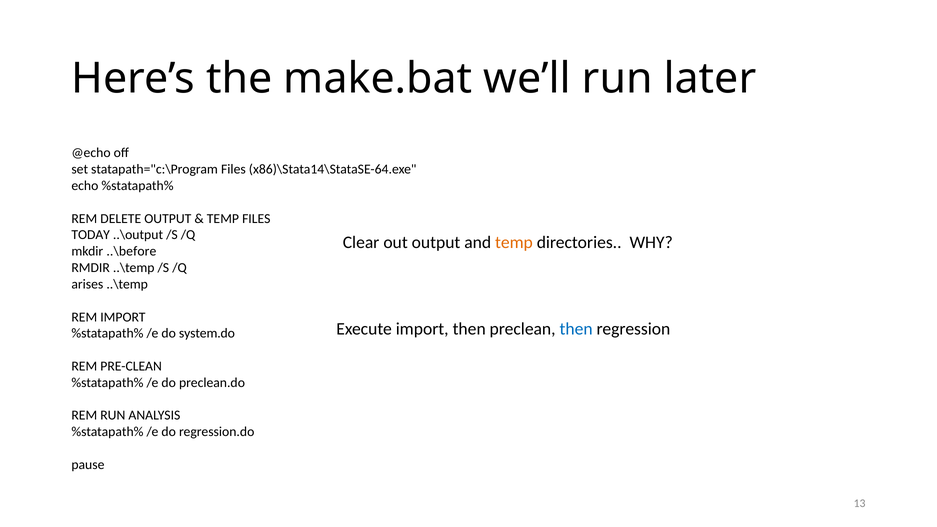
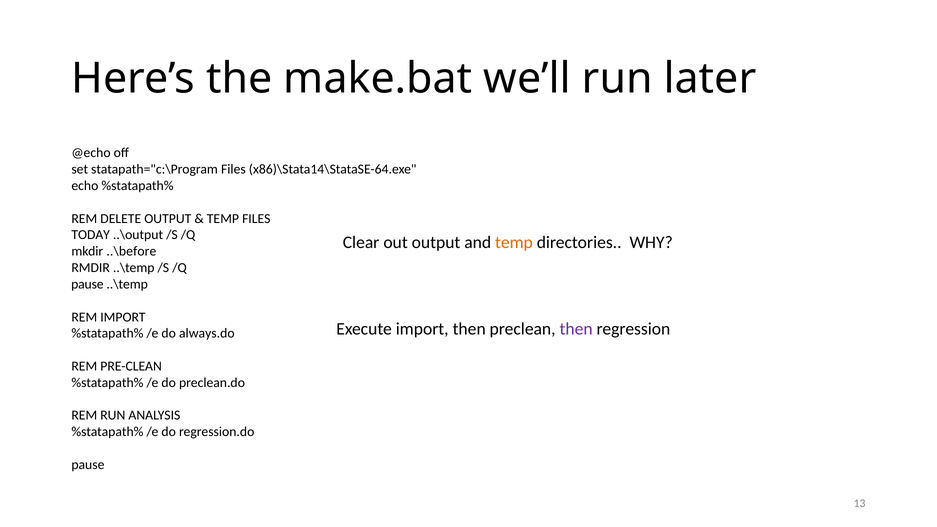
arises: arises -> pause (87, 284)
then colour: blue -> purple (576, 329)
system.do: system.do -> always.do (207, 333)
